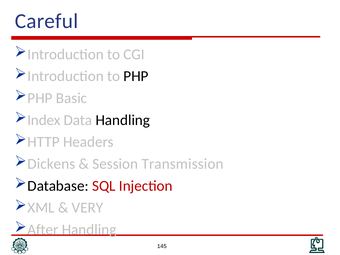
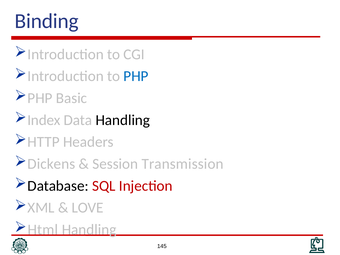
Careful: Careful -> Binding (47, 21)
PHP colour: black -> blue (136, 76)
VERY: VERY -> LOVE (88, 208)
After: After -> Html (43, 230)
